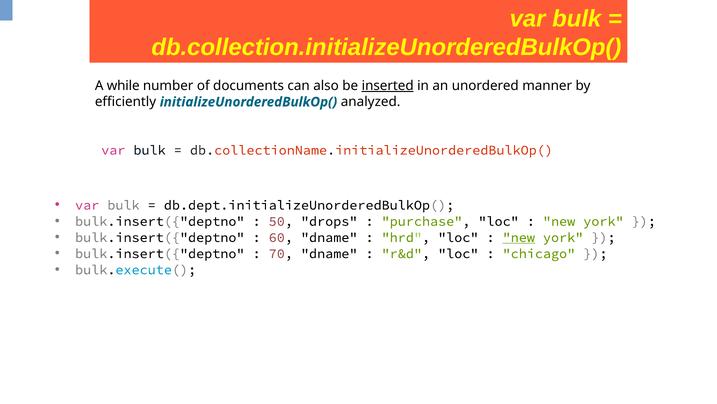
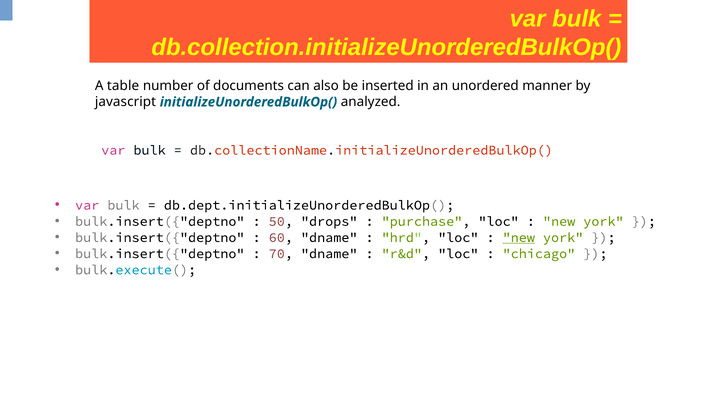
while: while -> table (123, 86)
inserted underline: present -> none (388, 86)
efficiently: efficiently -> javascript (125, 102)
